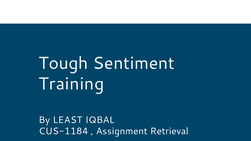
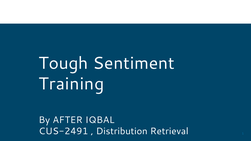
LEAST: LEAST -> AFTER (68, 120)
CUS-1184: CUS-1184 -> CUS-2491 (63, 131)
Assignment: Assignment -> Distribution (122, 131)
